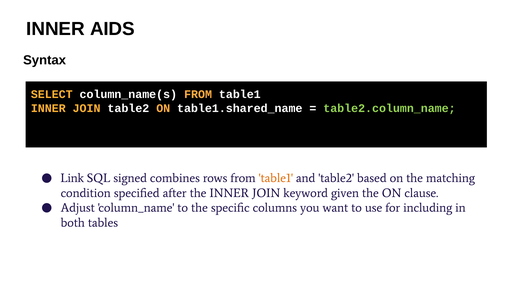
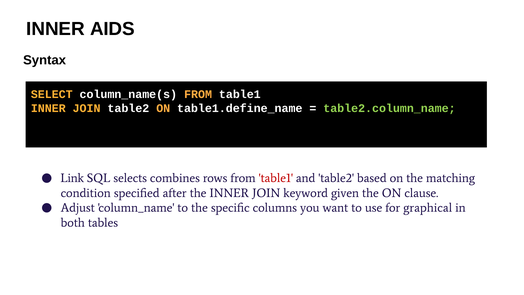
table1.shared_name: table1.shared_name -> table1.define_name (240, 108)
signed: signed -> selects (130, 178)
table1 colour: orange -> red (276, 178)
including: including -> graphical (428, 208)
